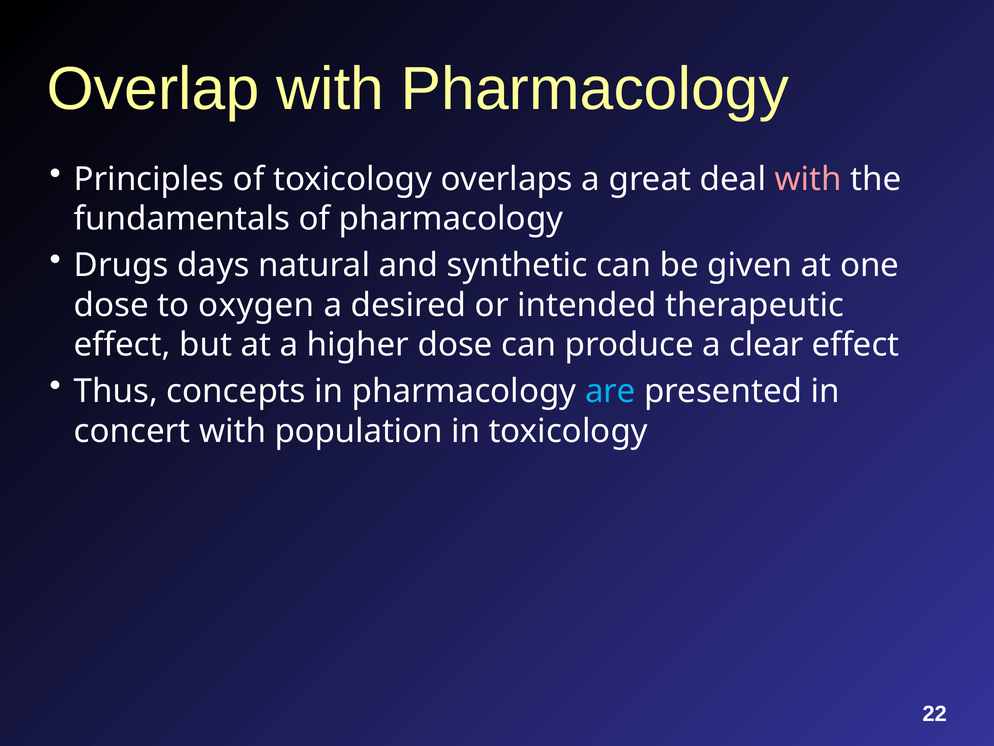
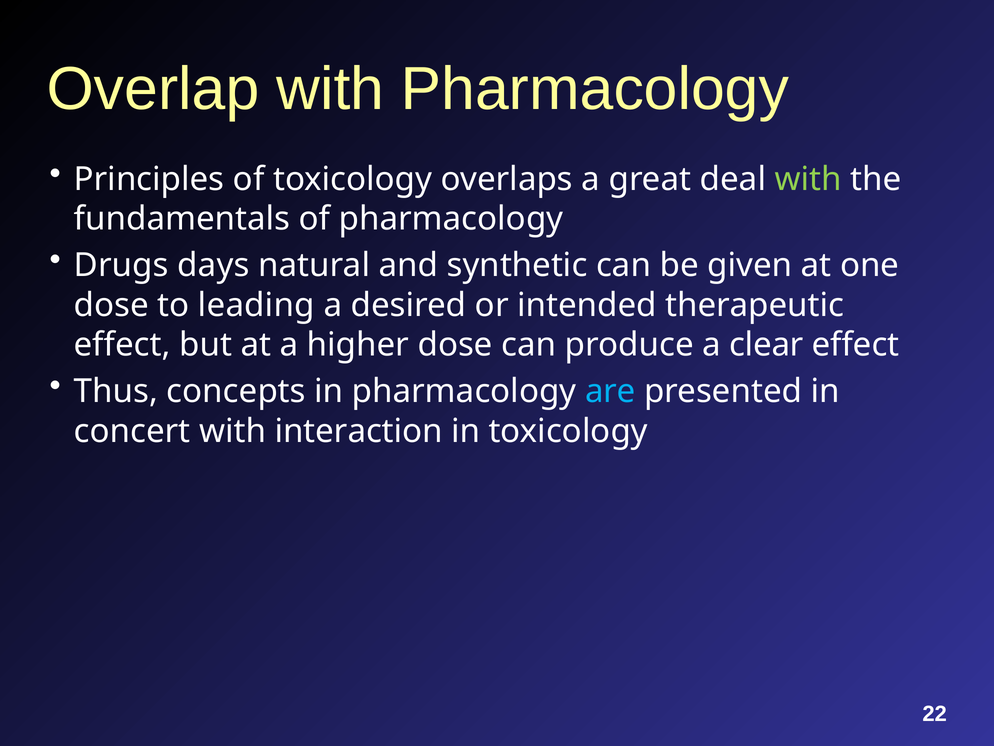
with colour: pink -> light green (808, 179)
oxygen: oxygen -> leading (256, 305)
population: population -> interaction (359, 431)
